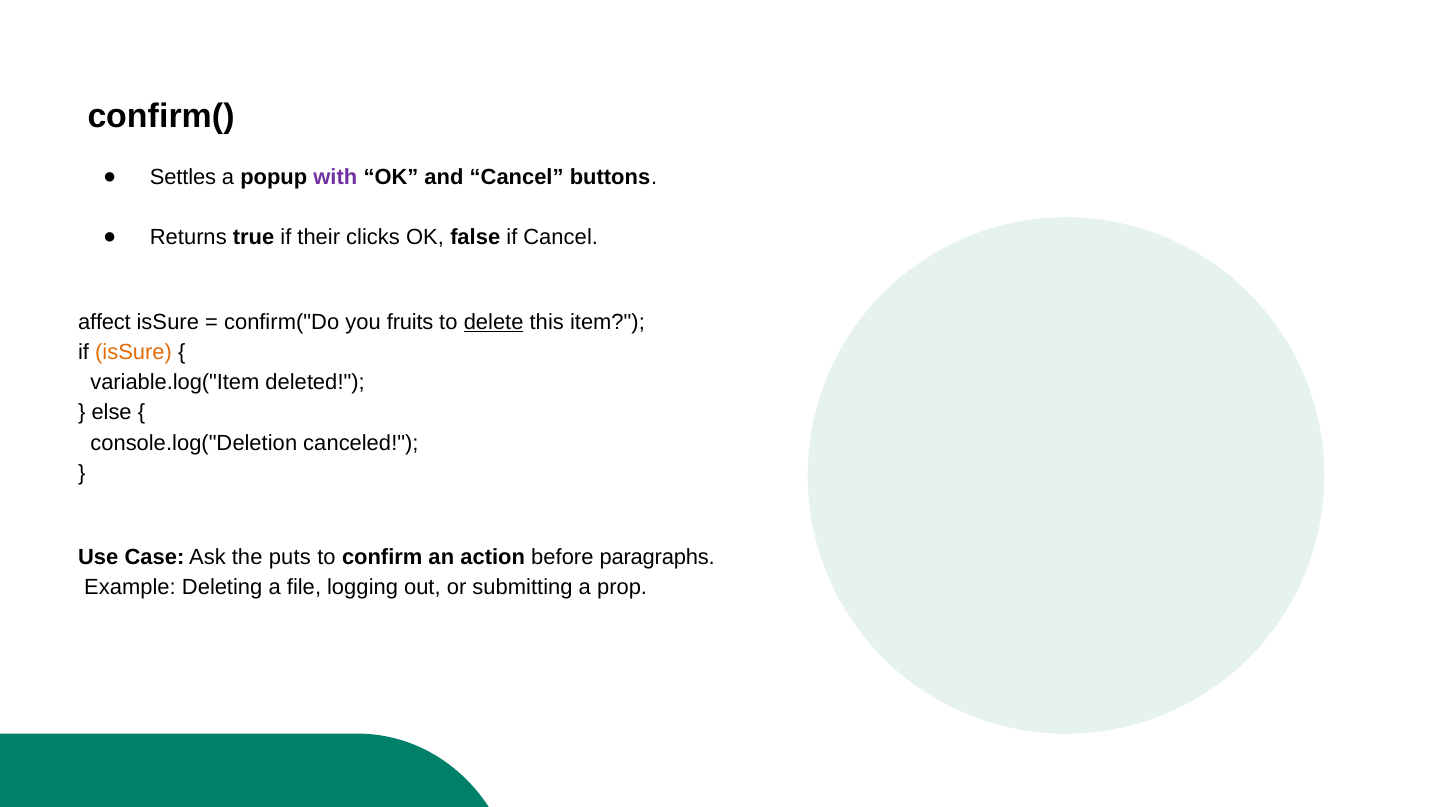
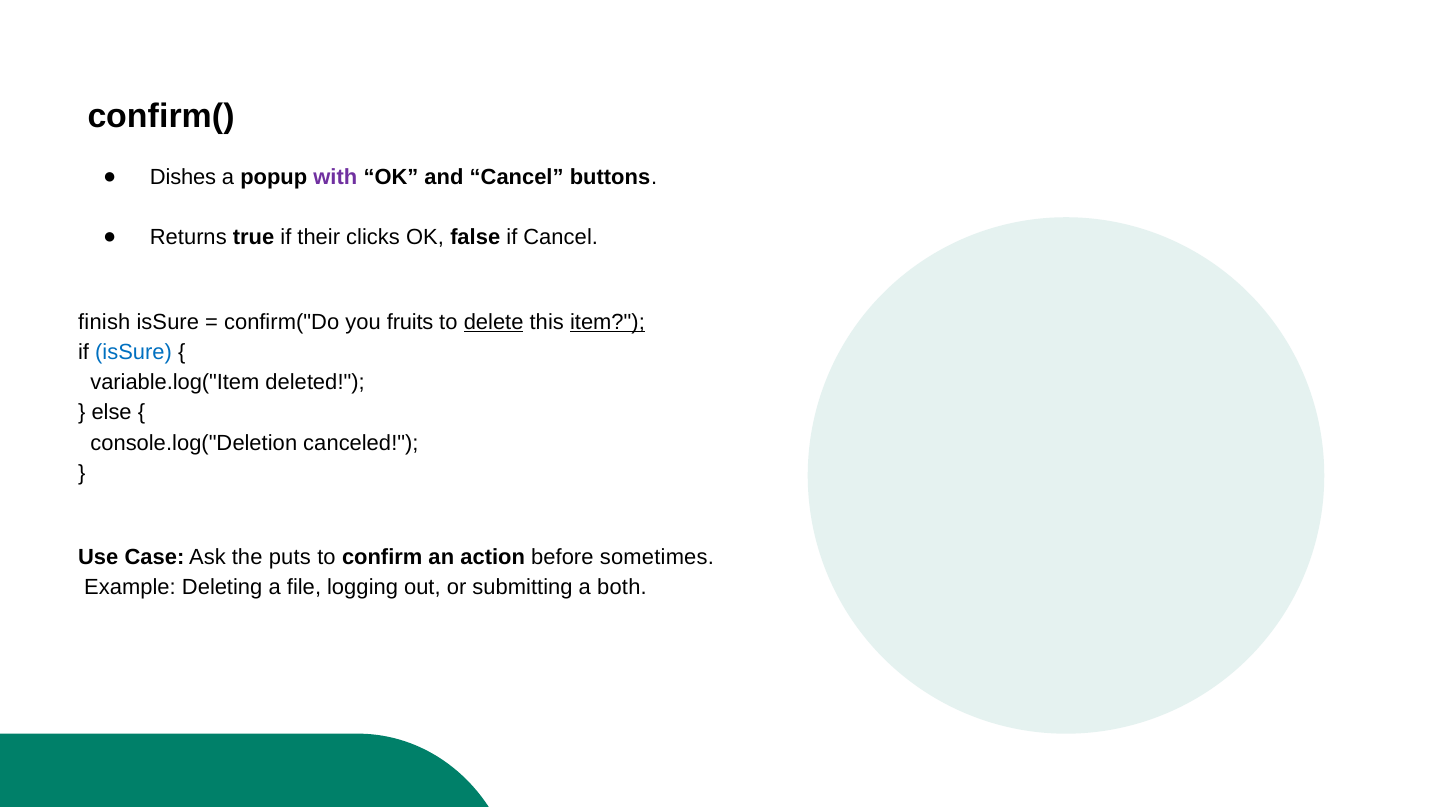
Settles: Settles -> Dishes (183, 177)
affect: affect -> finish (104, 322)
item underline: none -> present (607, 322)
isSure colour: orange -> blue (134, 352)
paragraphs: paragraphs -> sometimes (657, 558)
prop: prop -> both (622, 588)
